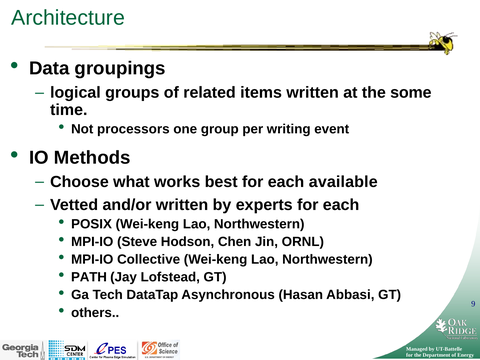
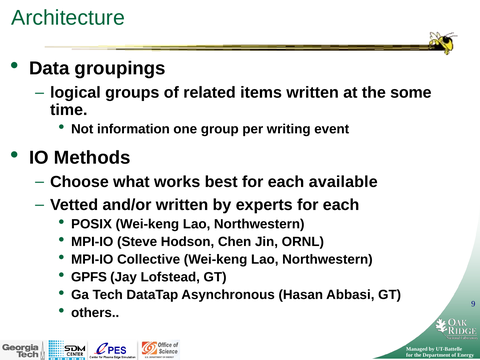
processors: processors -> information (133, 129)
PATH: PATH -> GPFS (89, 277)
